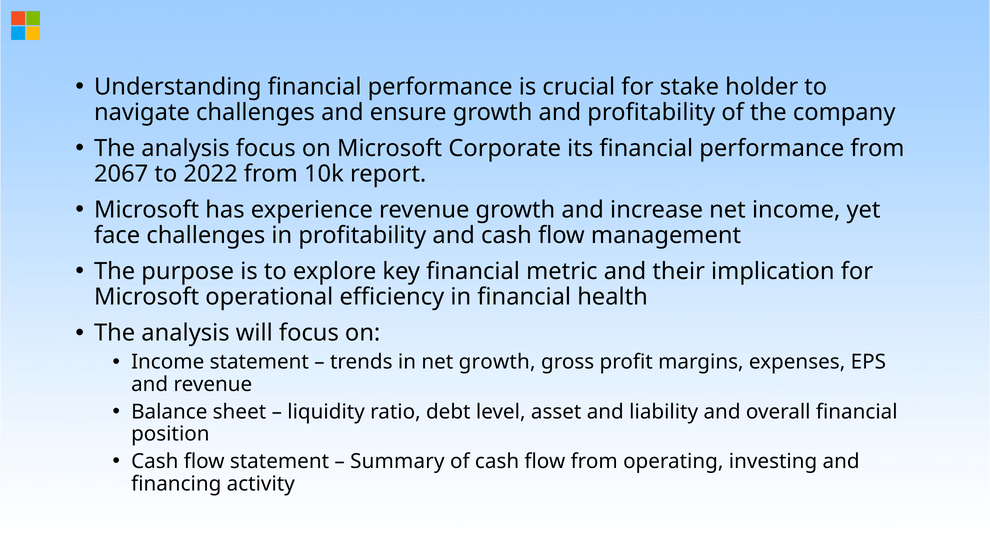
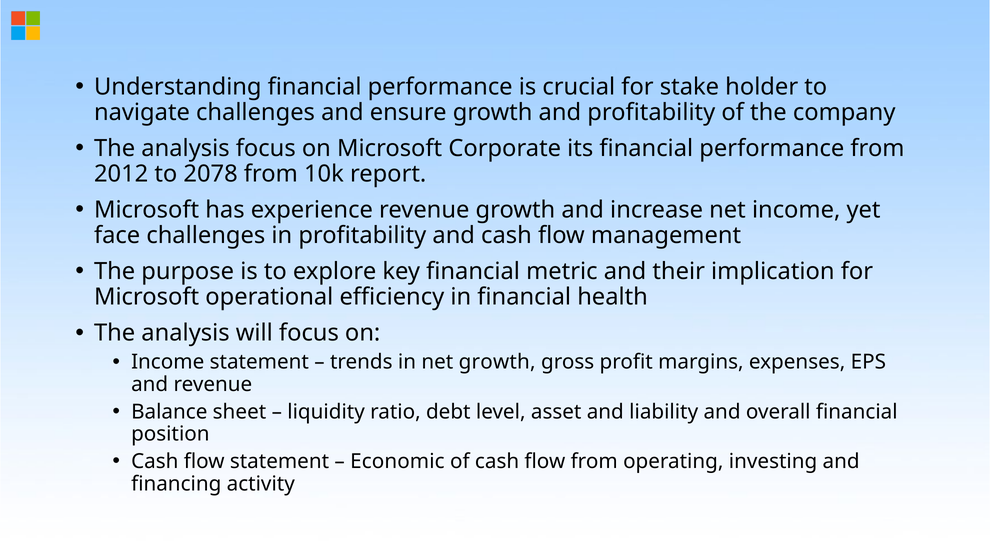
2067: 2067 -> 2012 (121, 174)
2022: 2022 -> 2078 (211, 174)
Summary: Summary -> Economic (397, 461)
